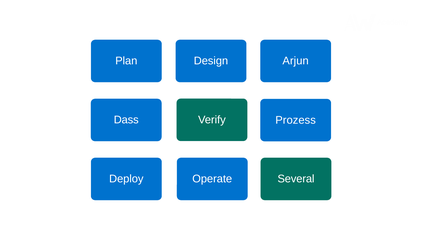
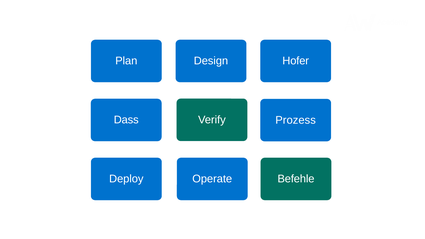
Arjun: Arjun -> Hofer (296, 61)
Several: Several -> Befehle (296, 179)
